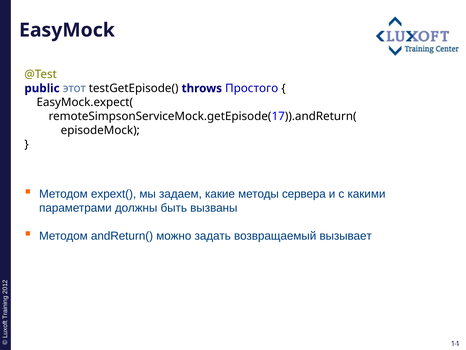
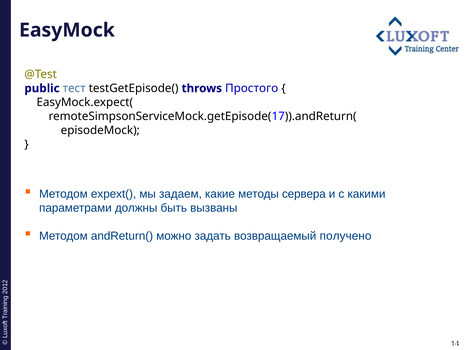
этот: этот -> тест (74, 88)
вызывает: вызывает -> получено (346, 236)
